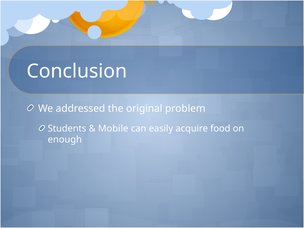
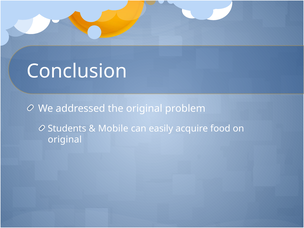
enough: enough -> original (65, 140)
